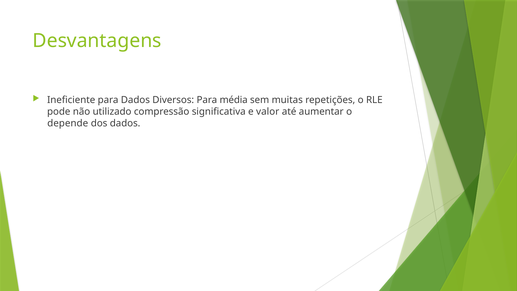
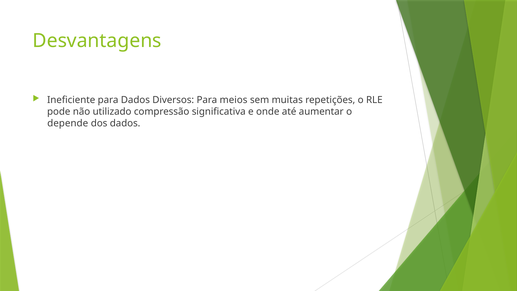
média: média -> meios (234, 100)
valor: valor -> onde (268, 112)
